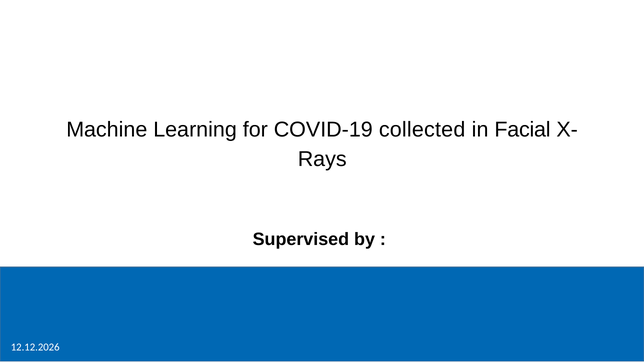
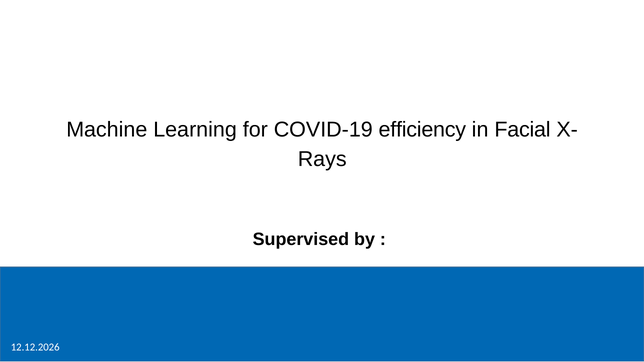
collected: collected -> efficiency (422, 130)
